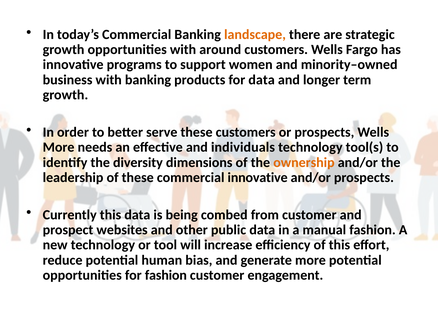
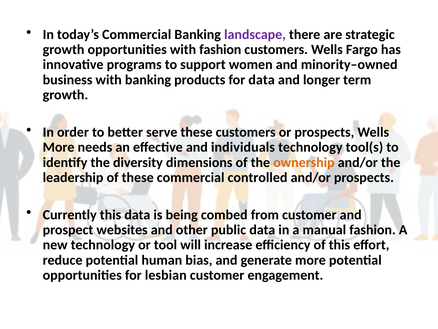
landscape colour: orange -> purple (255, 34)
with around: around -> fashion (220, 49)
commercial innovative: innovative -> controlled (258, 177)
for fashion: fashion -> lesbian (166, 275)
